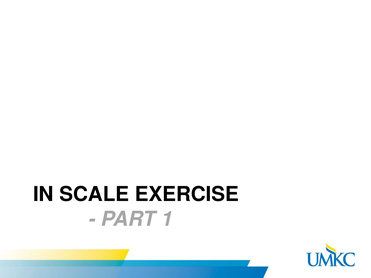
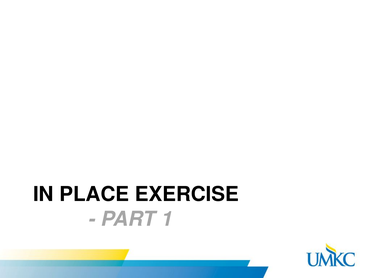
SCALE: SCALE -> PLACE (94, 194)
